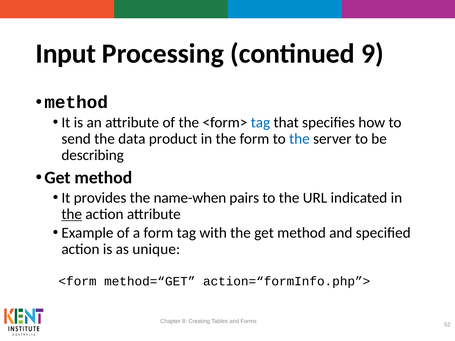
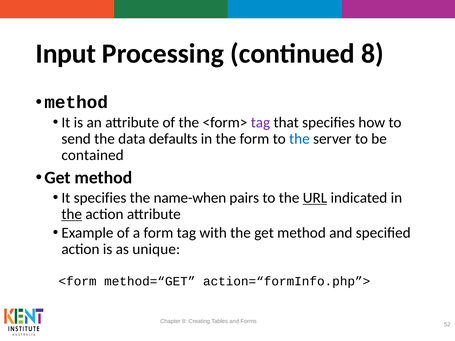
continued 9: 9 -> 8 (373, 54)
tag colour: blue -> purple (260, 123)
product: product -> defaults (173, 139)
describing: describing -> contained (93, 155)
It provides: provides -> specifies (100, 198)
URL underline: none -> present (315, 198)
